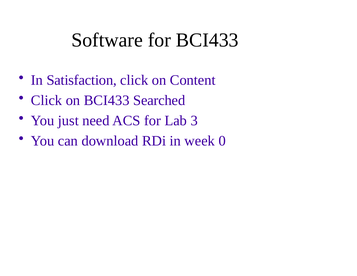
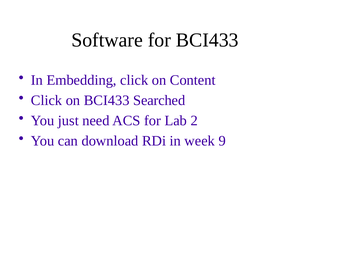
Satisfaction: Satisfaction -> Embedding (82, 80)
3: 3 -> 2 (194, 121)
0: 0 -> 9 (222, 141)
